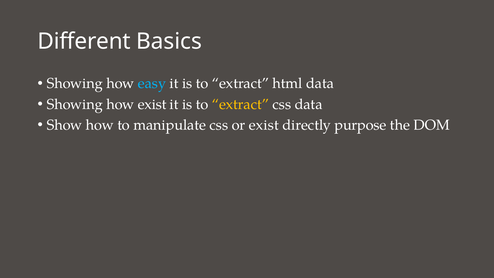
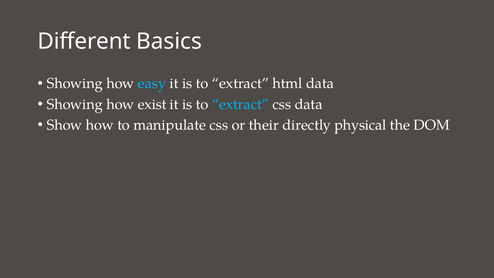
extract colour: yellow -> light blue (240, 104)
or exist: exist -> their (264, 125)
purpose: purpose -> physical (360, 125)
